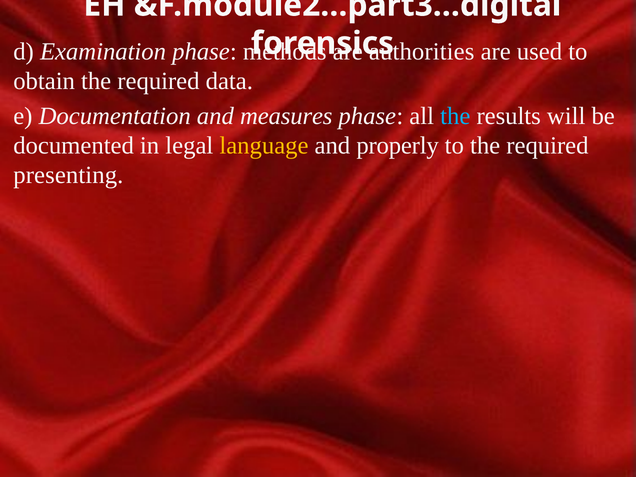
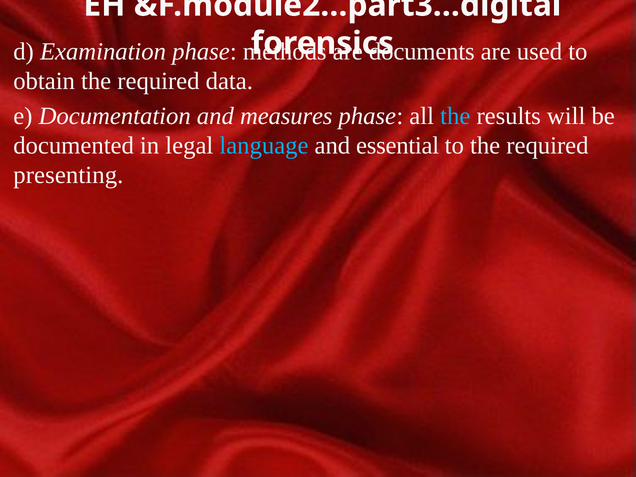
authorities: authorities -> documents (422, 52)
language colour: yellow -> light blue (264, 146)
properly: properly -> essential (398, 146)
